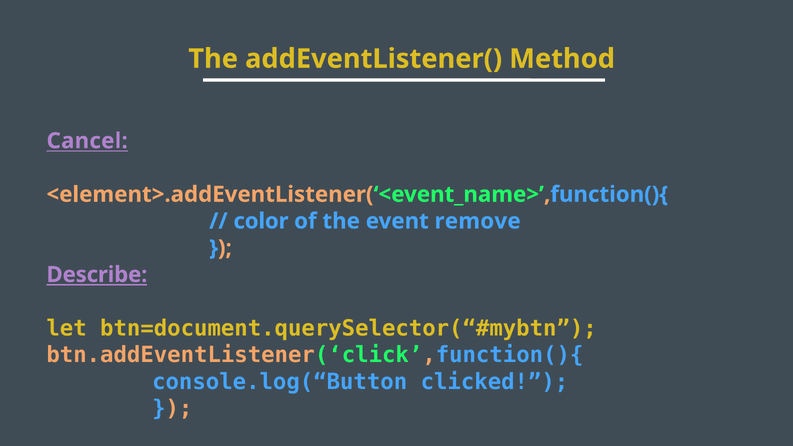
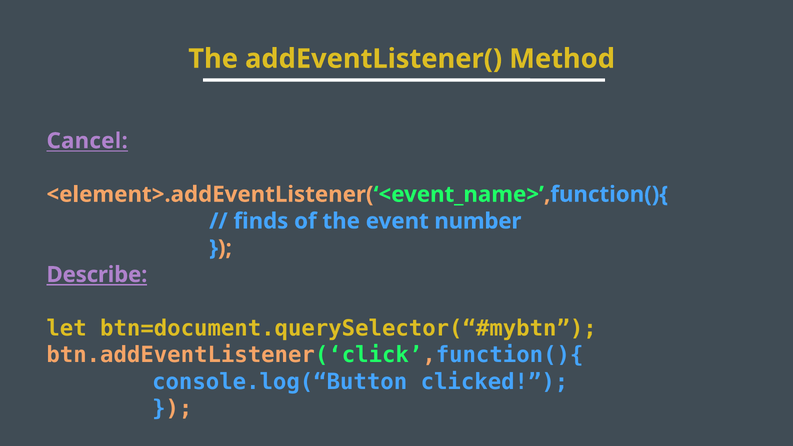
color: color -> finds (261, 221)
remove: remove -> number (478, 221)
